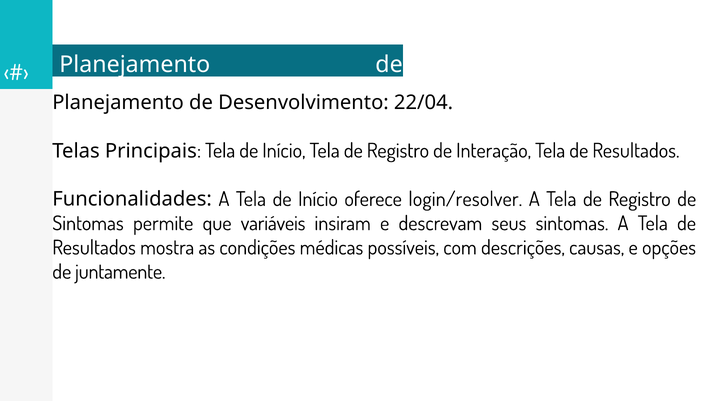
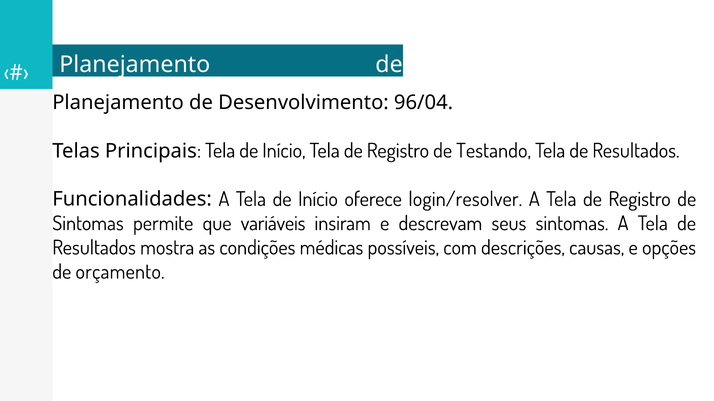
22/04: 22/04 -> 96/04 (424, 103)
Interação: Interação -> Testando (494, 151)
juntamente: juntamente -> orçamento (120, 272)
